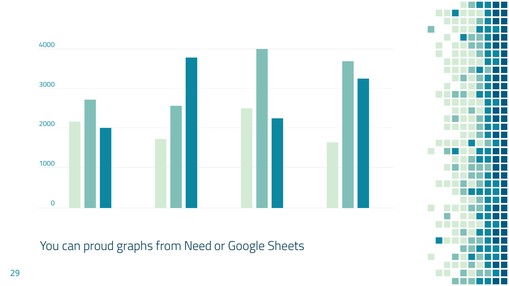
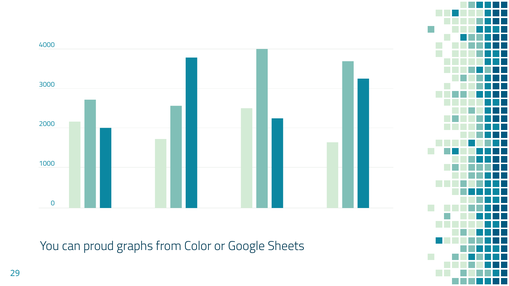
Need: Need -> Color (198, 246)
